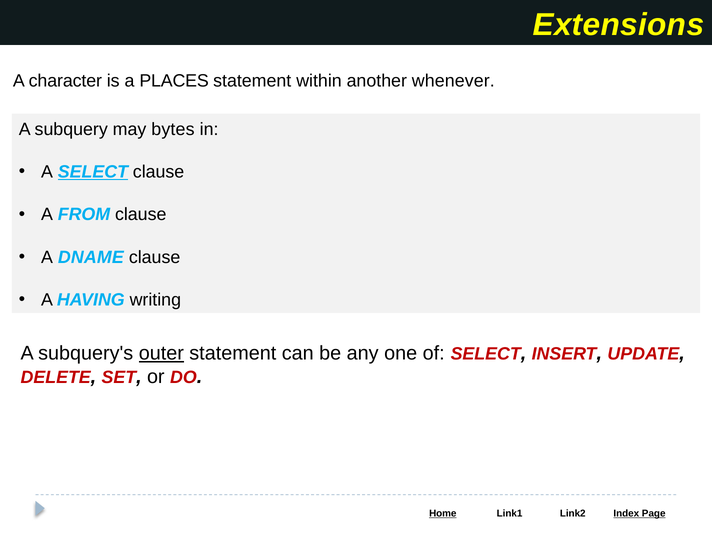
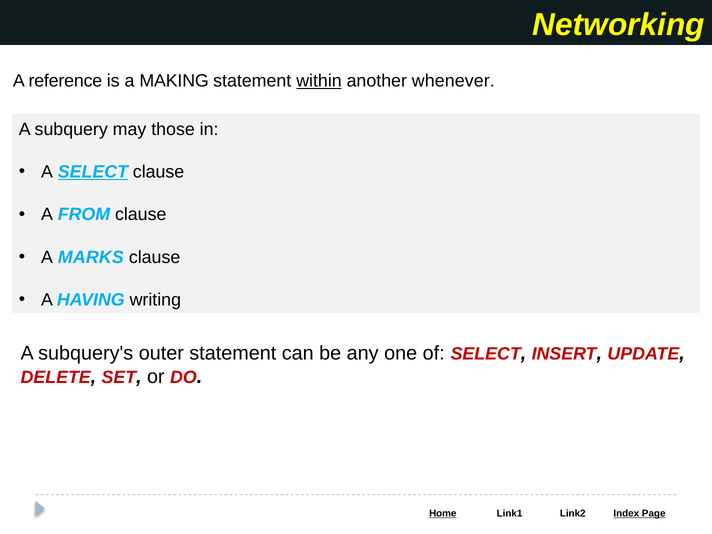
Extensions: Extensions -> Networking (619, 25)
character: character -> reference (65, 81)
PLACES: PLACES -> MAKING (174, 81)
within underline: none -> present (319, 81)
bytes: bytes -> those (173, 129)
DNAME: DNAME -> MARKS (91, 257)
outer underline: present -> none (161, 353)
